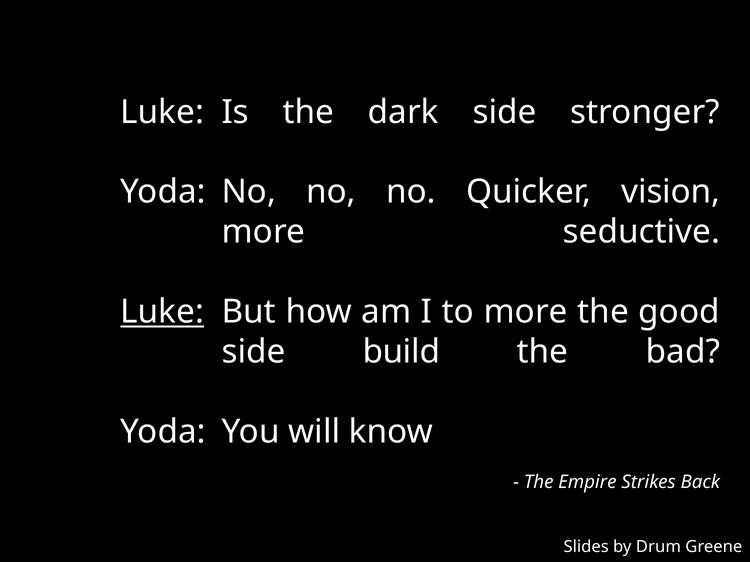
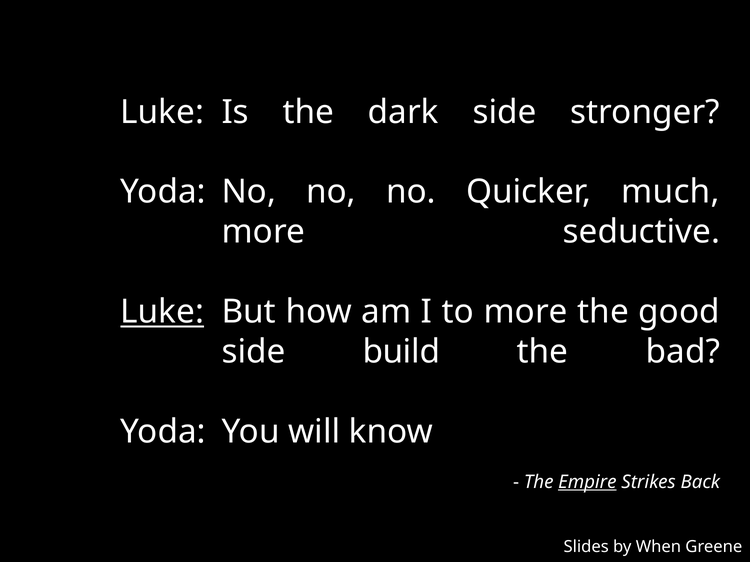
vision: vision -> much (670, 192)
Empire underline: none -> present (587, 482)
Drum: Drum -> When (658, 547)
